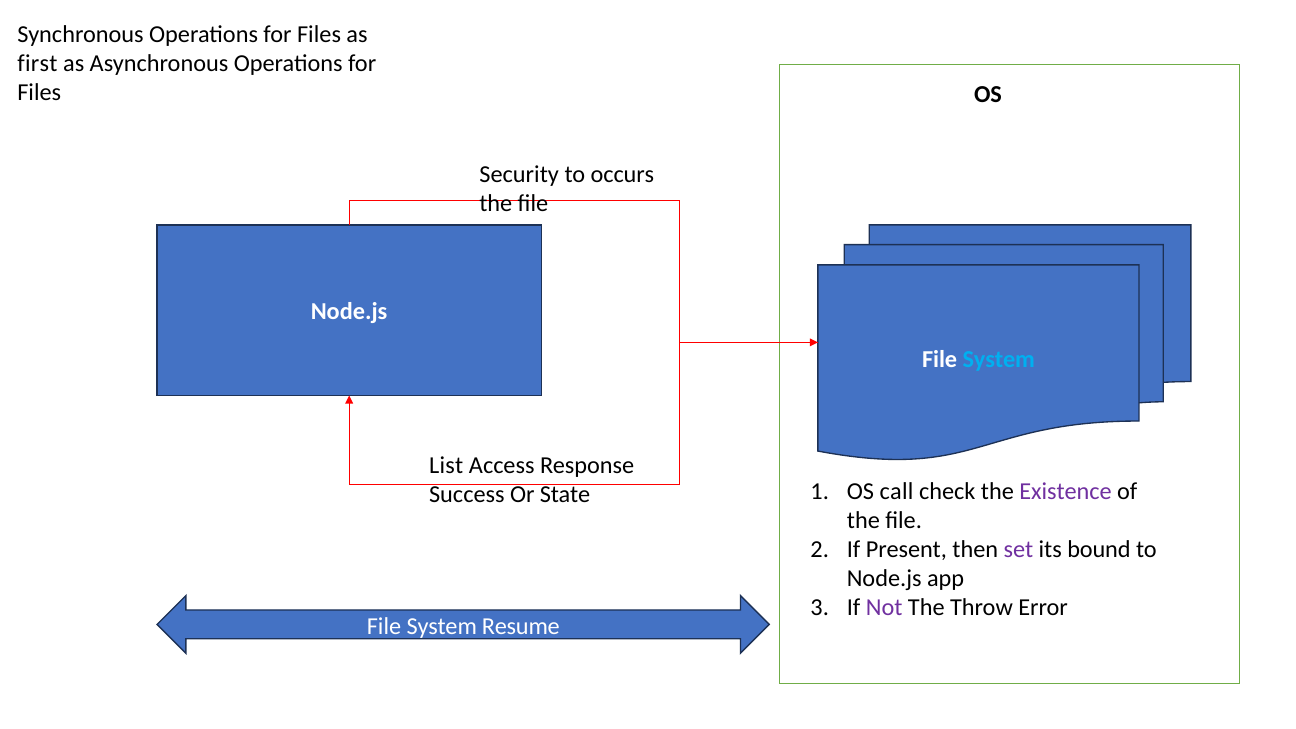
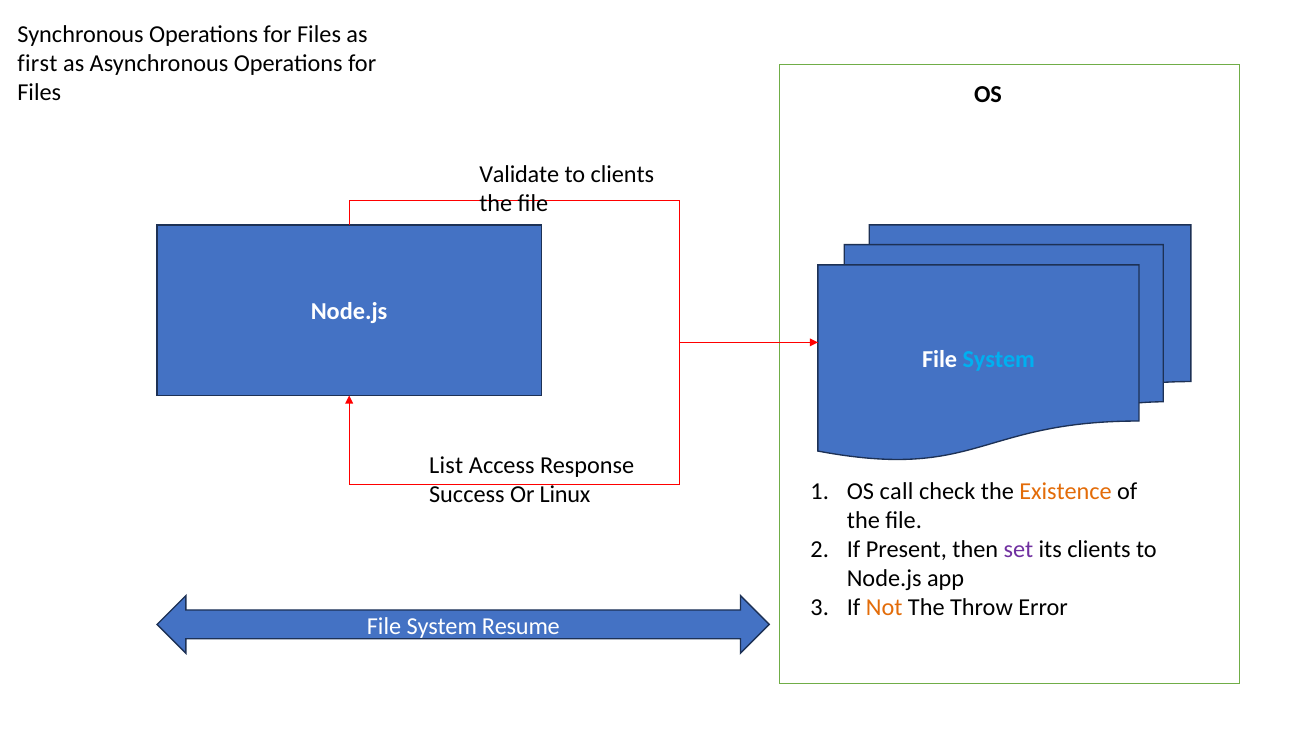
Security: Security -> Validate (519, 175)
to occurs: occurs -> clients (622, 175)
Existence colour: purple -> orange (1066, 491)
State: State -> Linux (565, 495)
its bound: bound -> clients (1099, 550)
Not colour: purple -> orange (884, 608)
